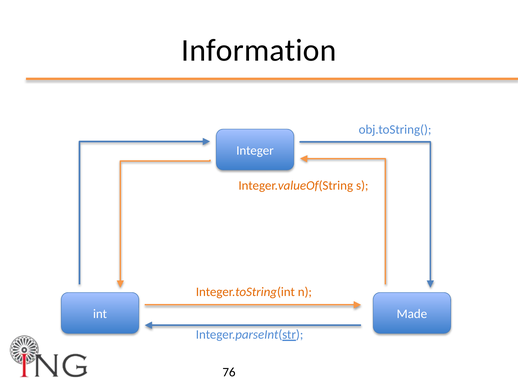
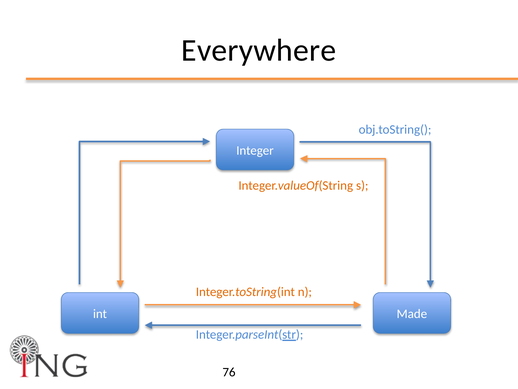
Information: Information -> Everywhere (259, 50)
